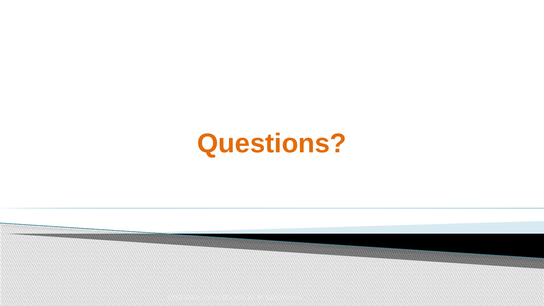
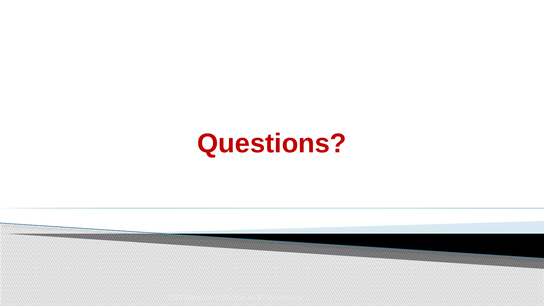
Questions colour: orange -> red (272, 143)
